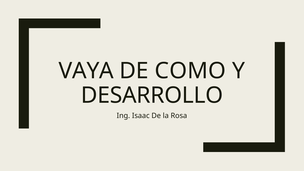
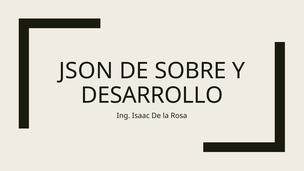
VAYA: VAYA -> JSON (86, 71)
COMO: COMO -> SOBRE (190, 71)
